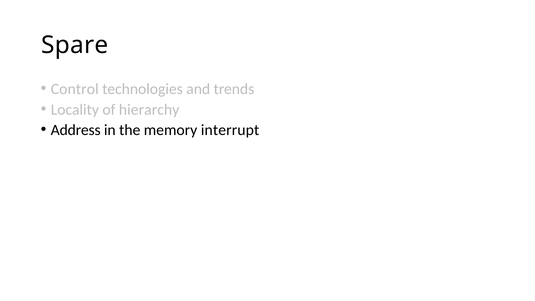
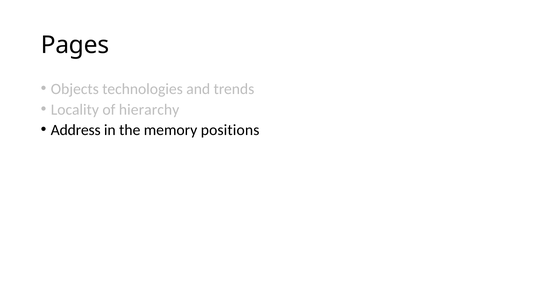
Spare: Spare -> Pages (75, 45)
Control: Control -> Objects (75, 89)
interrupt: interrupt -> positions (230, 130)
